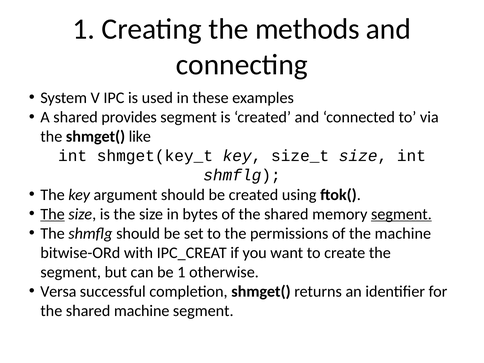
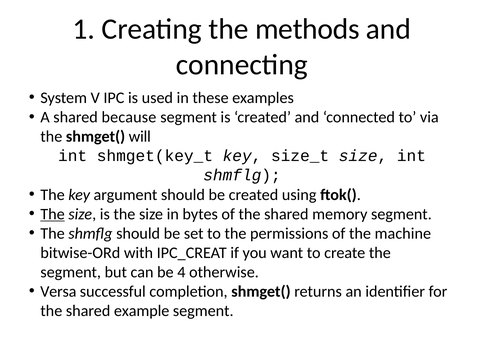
provides: provides -> because (129, 117)
like: like -> will (140, 137)
segment underline: present -> none (401, 214)
be 1: 1 -> 4 (181, 272)
shared machine: machine -> example (142, 311)
